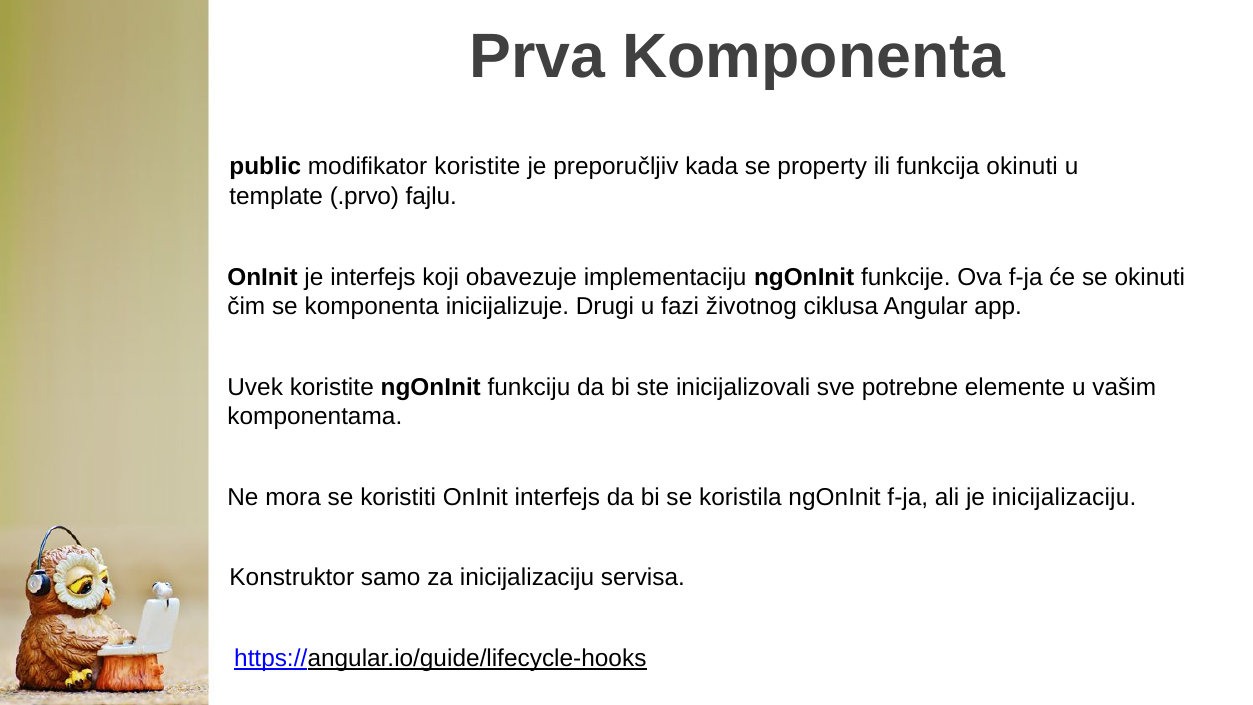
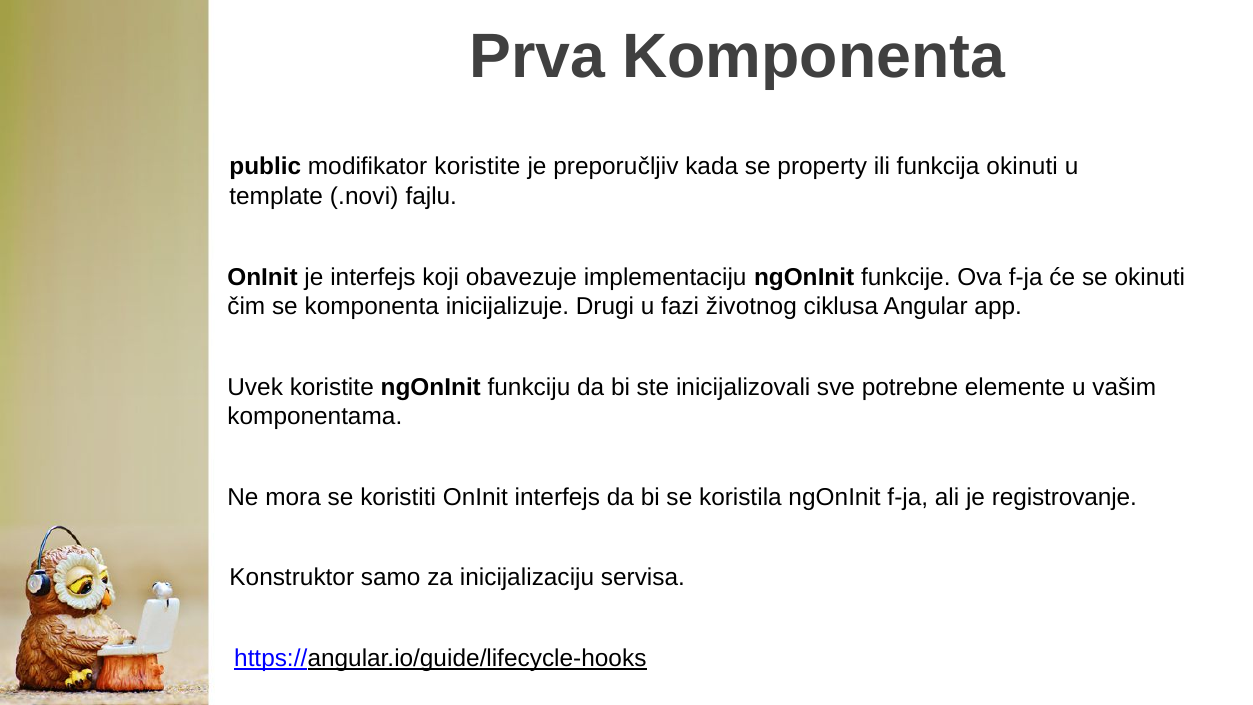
.prvo: .prvo -> .novi (364, 196)
je inicijalizaciju: inicijalizaciju -> registrovanje (1064, 497)
